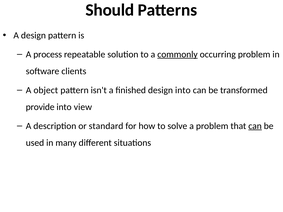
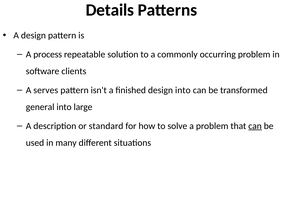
Should: Should -> Details (110, 10)
commonly underline: present -> none (177, 54)
object: object -> serves (46, 90)
provide: provide -> general (40, 107)
view: view -> large (83, 107)
